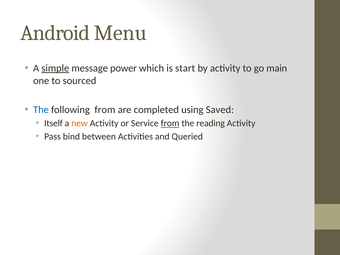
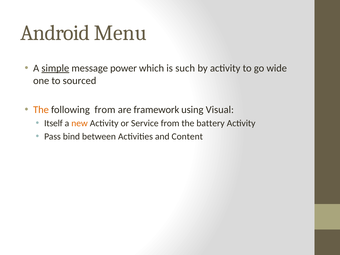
start: start -> such (185, 68)
main: main -> wide (277, 68)
The colour: blue -> orange (41, 110)
completed: completed -> framework (156, 110)
Saved: Saved -> Visual (220, 110)
from underline: present -> none (170, 123)
reading: reading -> battery (211, 123)
Queried: Queried -> Content (187, 137)
